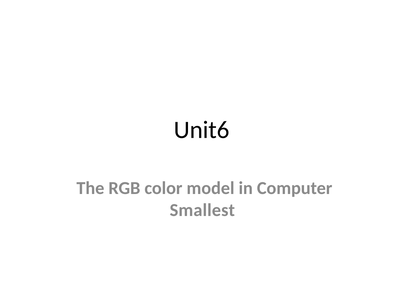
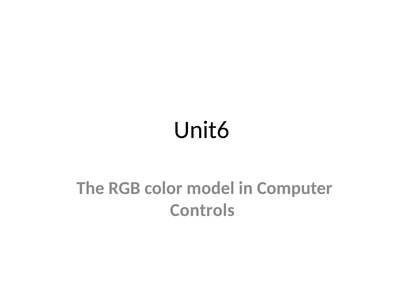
Smallest: Smallest -> Controls (202, 210)
